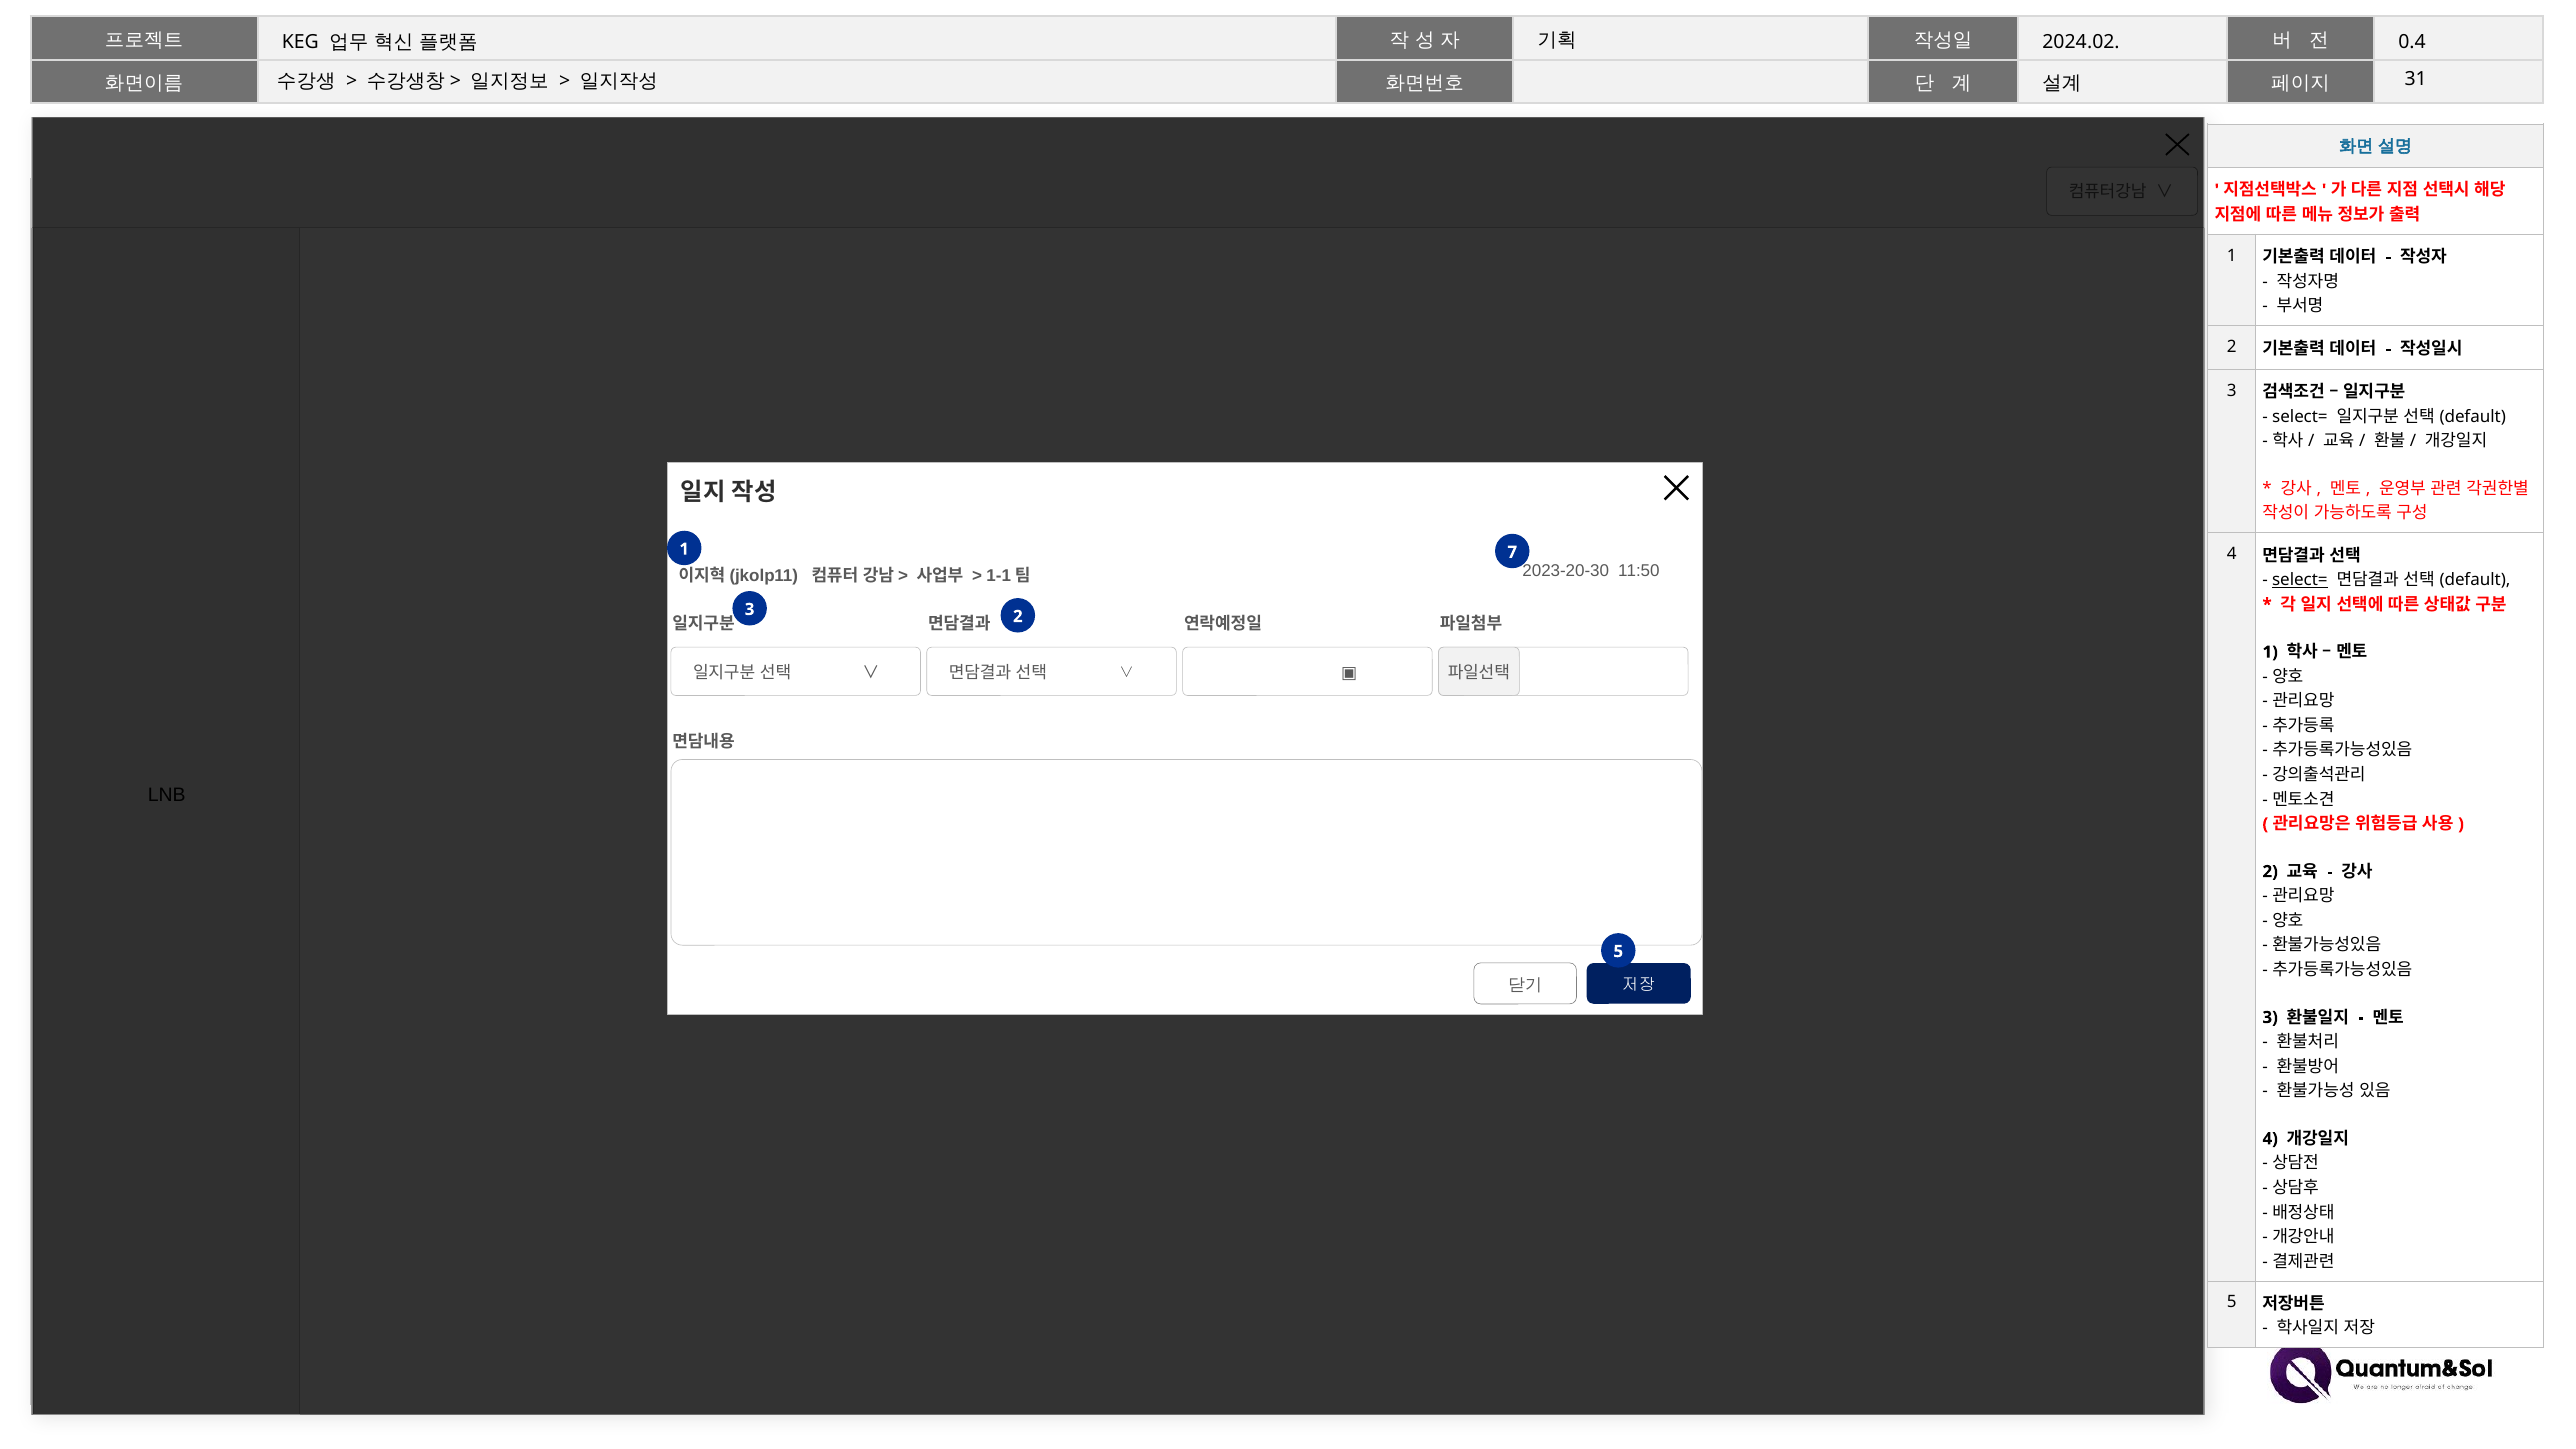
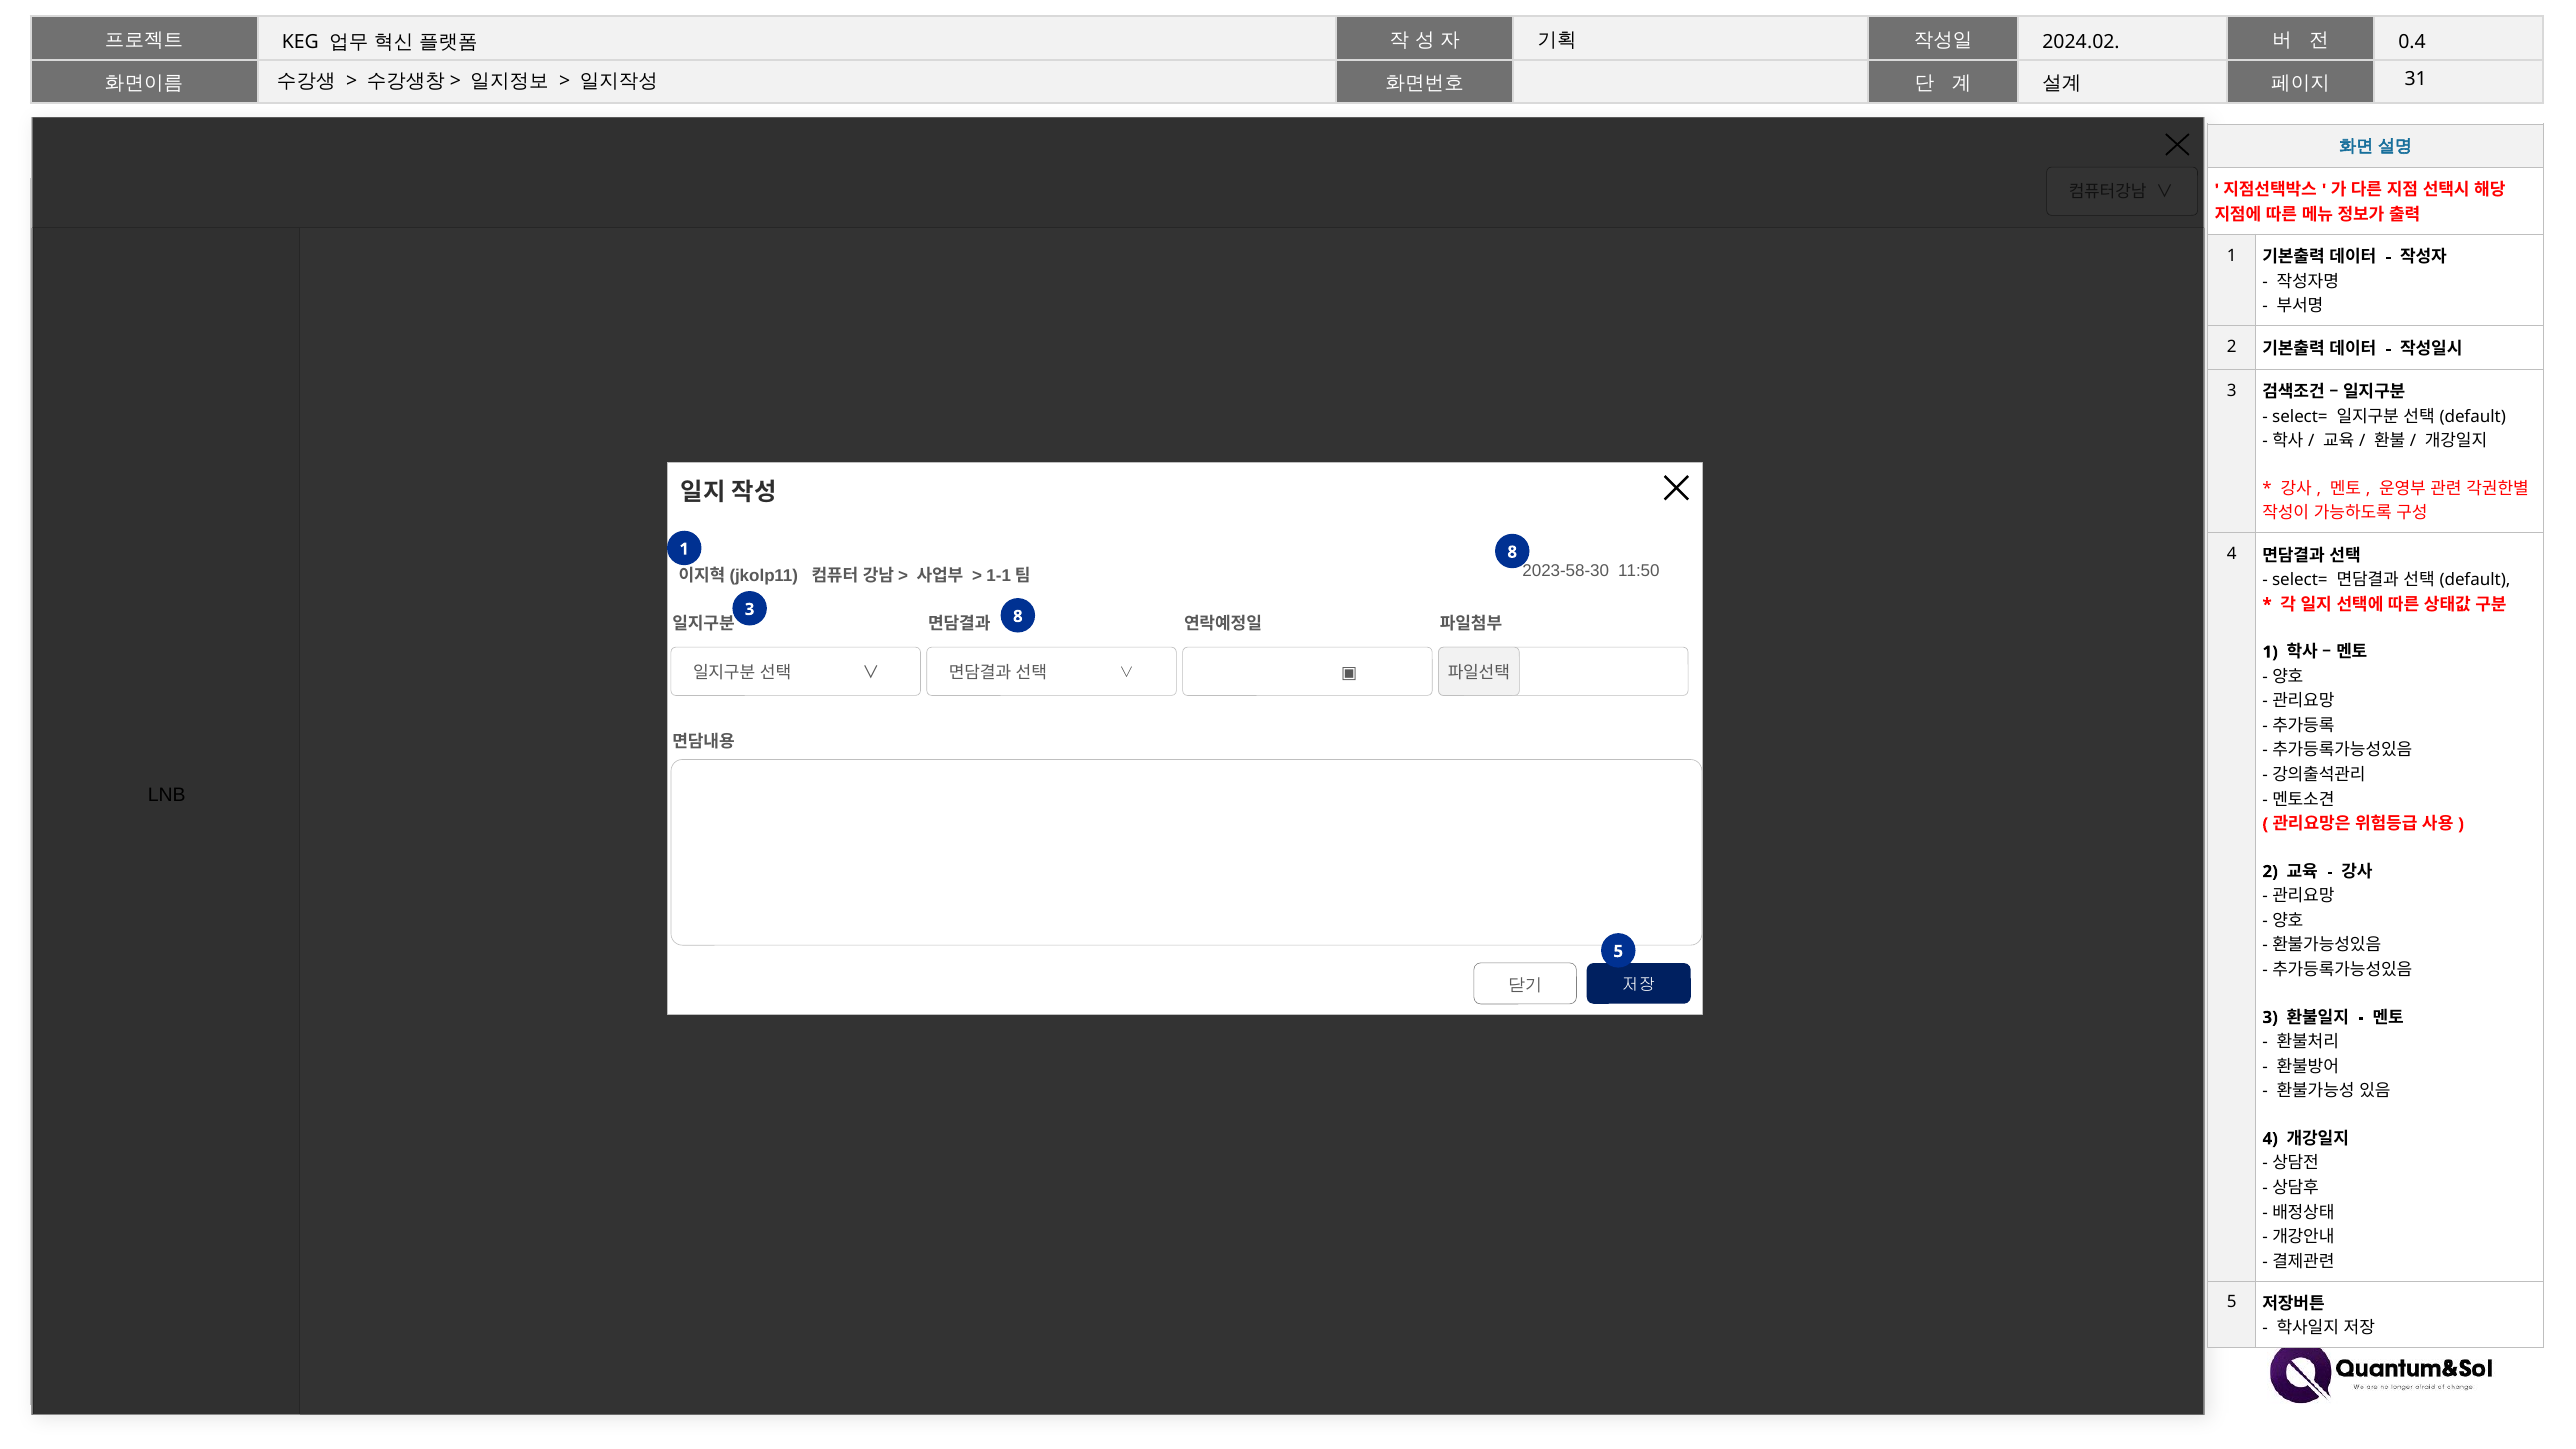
1 7: 7 -> 8 (1512, 552)
2023-20-30: 2023-20-30 -> 2023-58-30 (1566, 571)
select= underline: present -> none (2300, 580)
3 2: 2 -> 8 (1018, 616)
